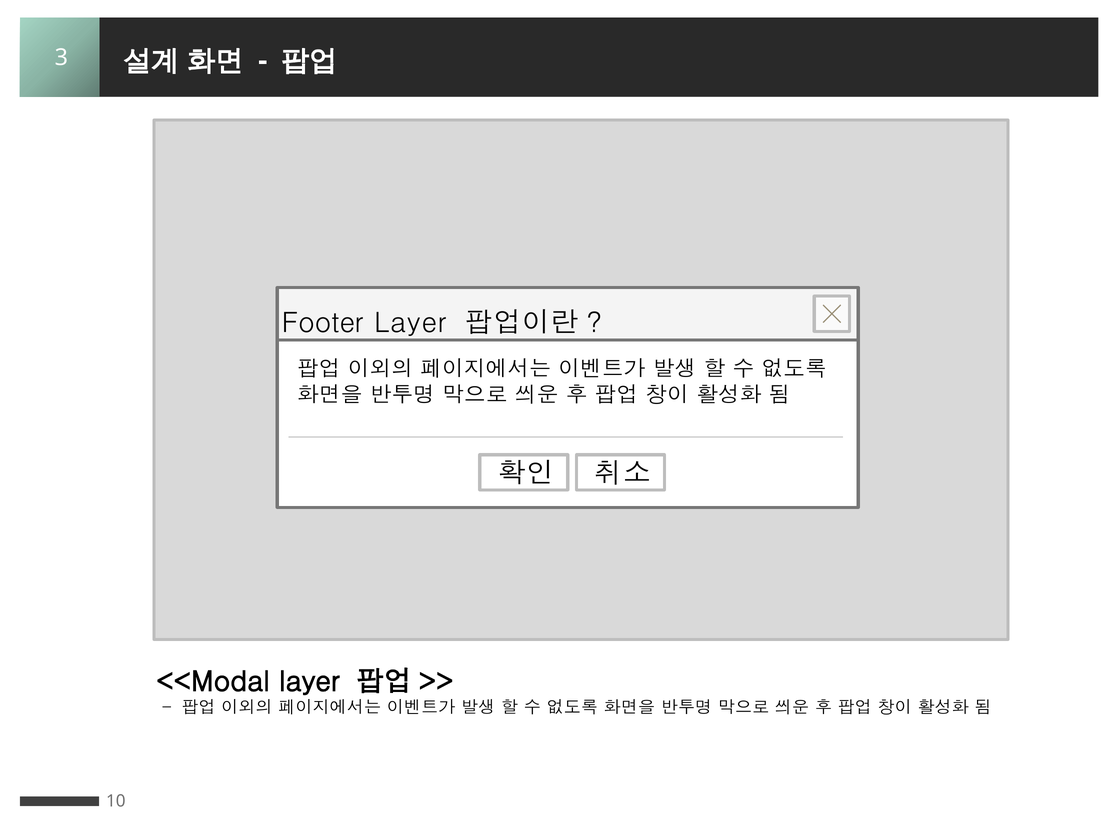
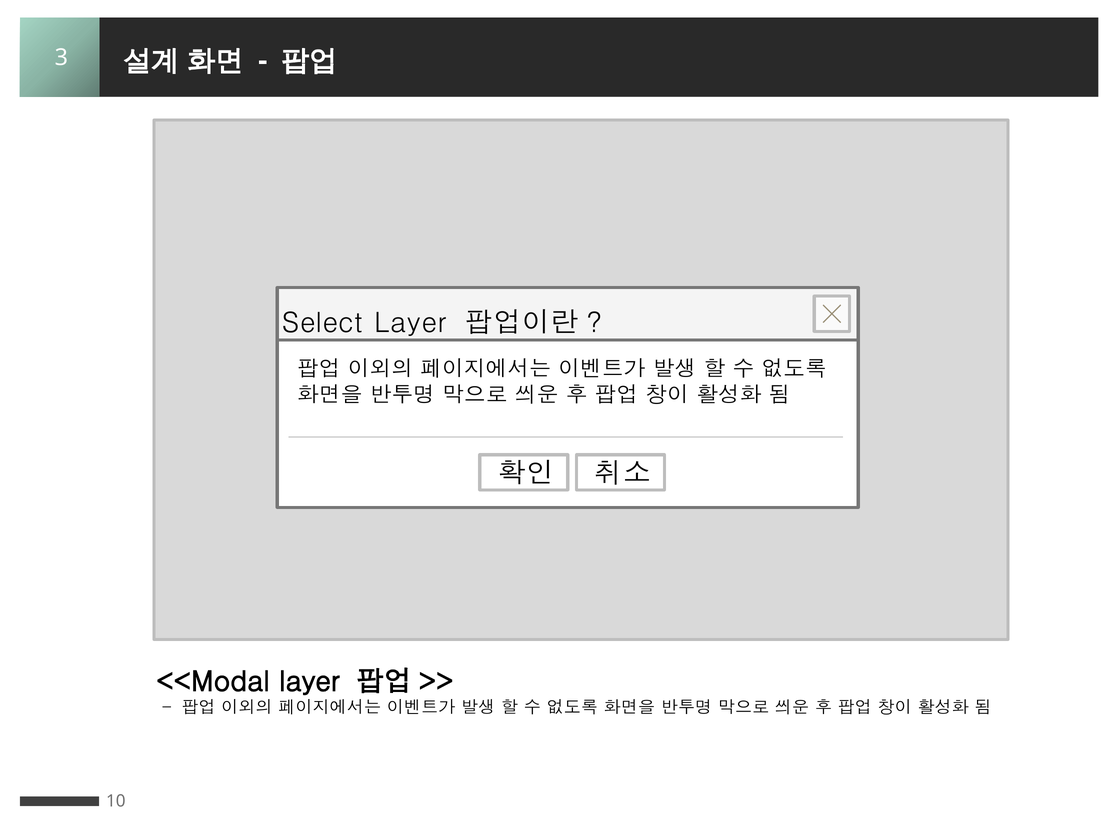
Footer: Footer -> Select (323, 323)
